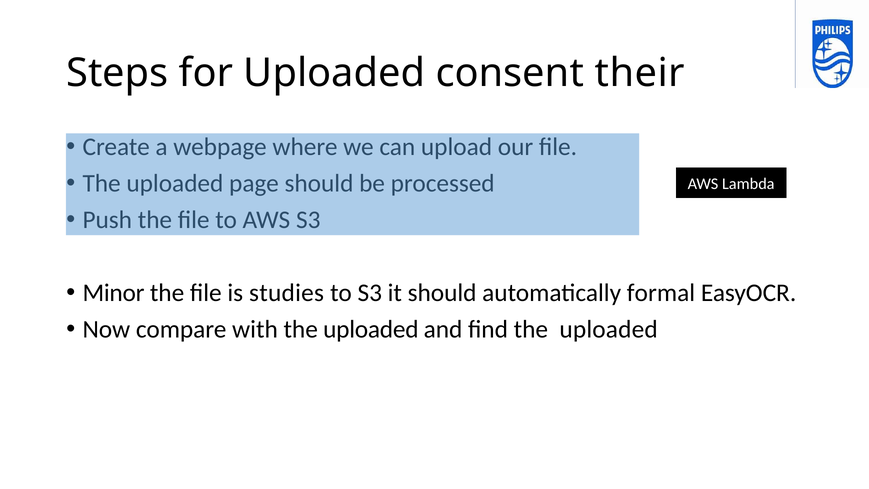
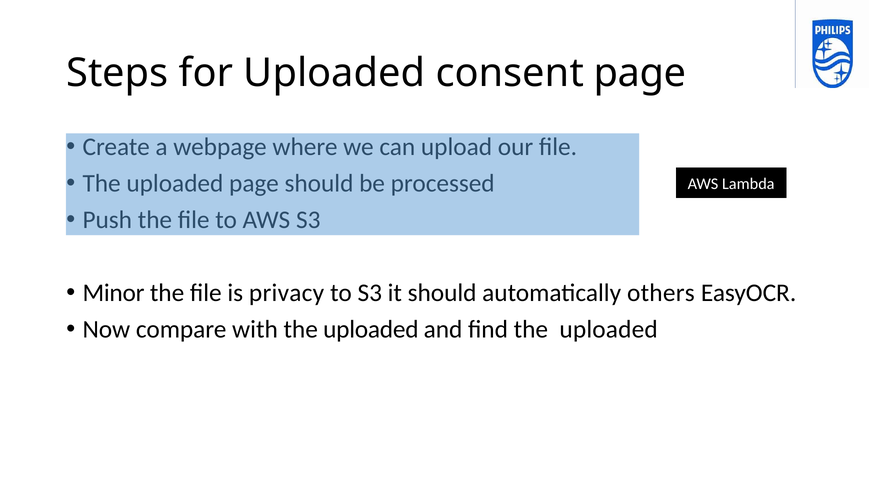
consent their: their -> page (640, 73)
studies: studies -> privacy (287, 293)
formal: formal -> others (661, 293)
